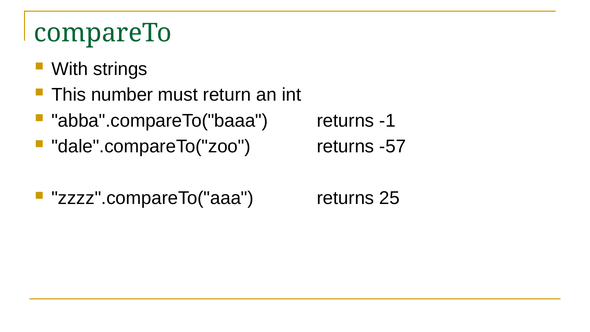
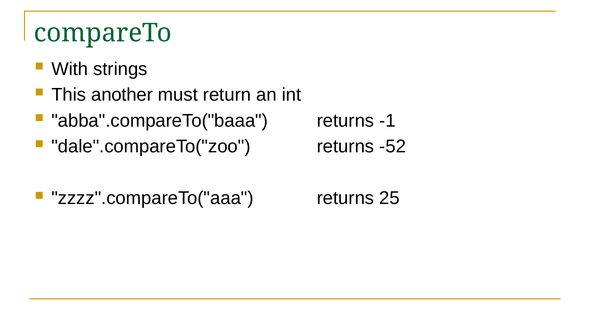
number: number -> another (122, 95)
-57: -57 -> -52 (393, 146)
